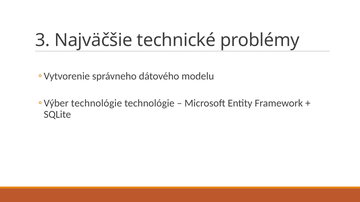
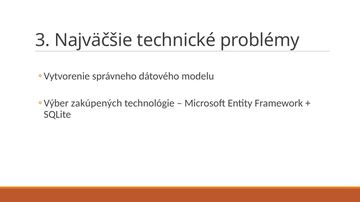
technológie: technológie -> zakúpených (96, 103)
